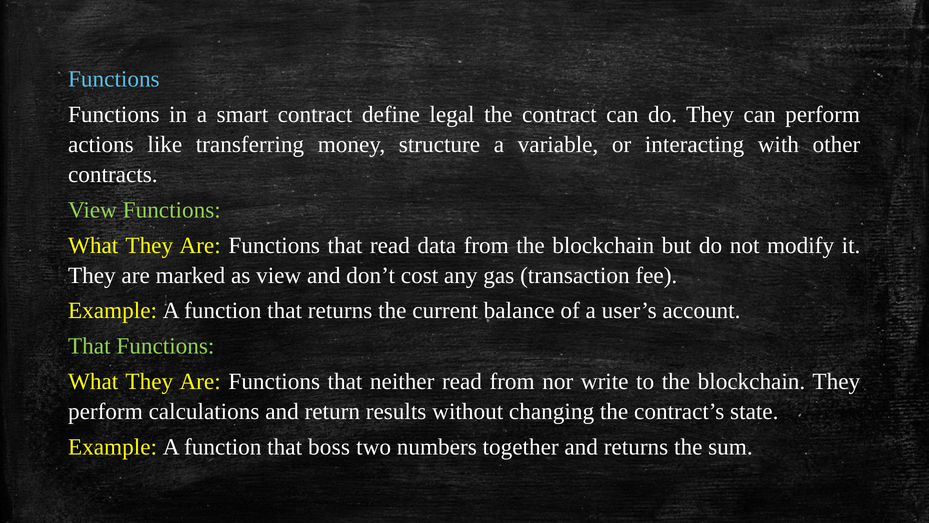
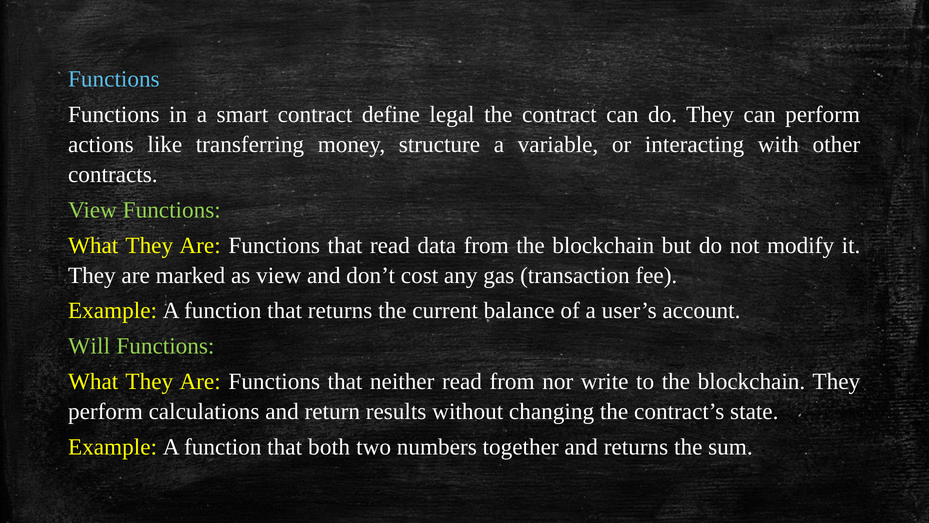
That: That -> Will (89, 346)
boss: boss -> both (329, 447)
